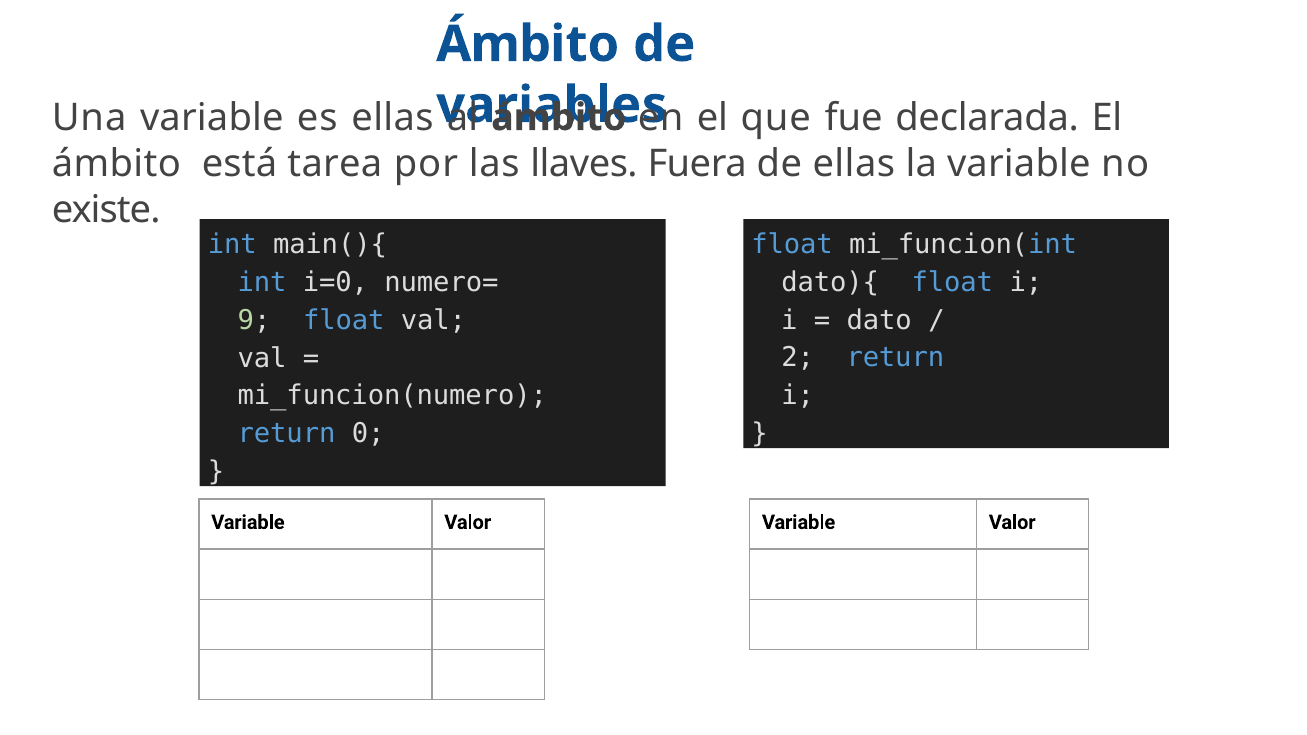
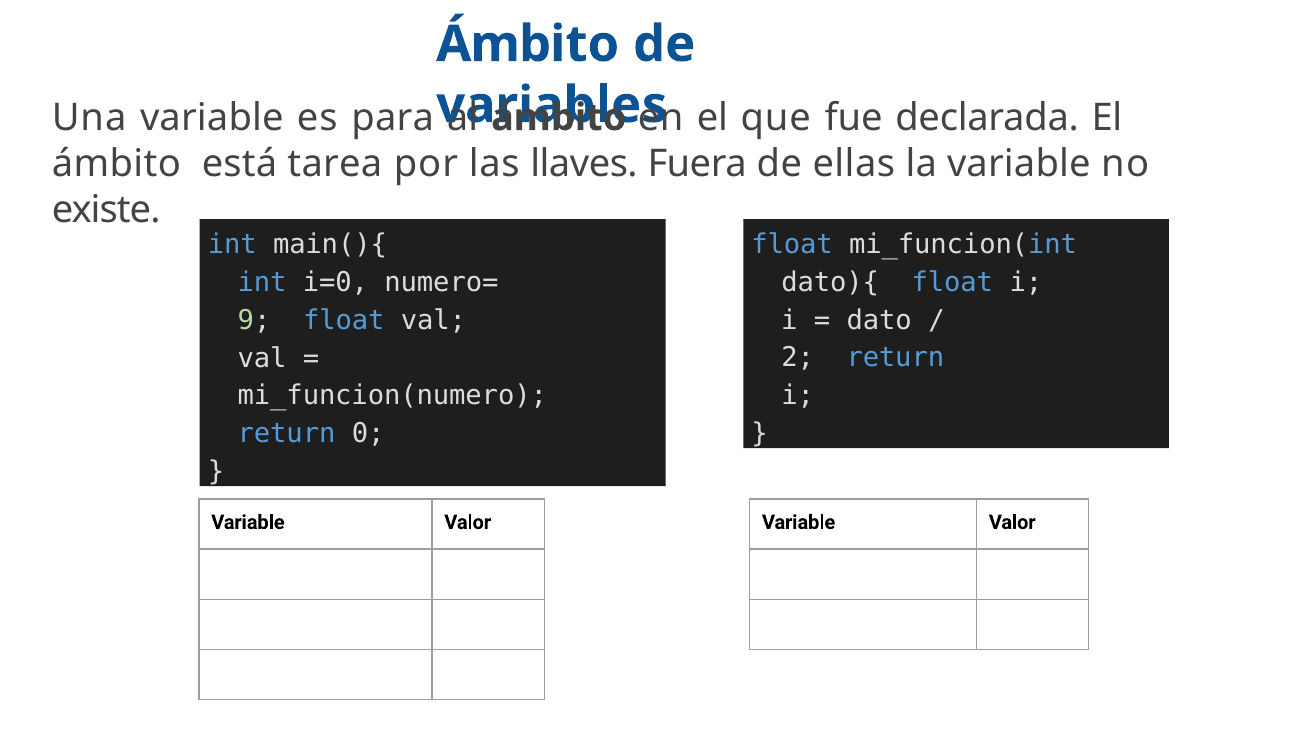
es ellas: ellas -> para (393, 118)
